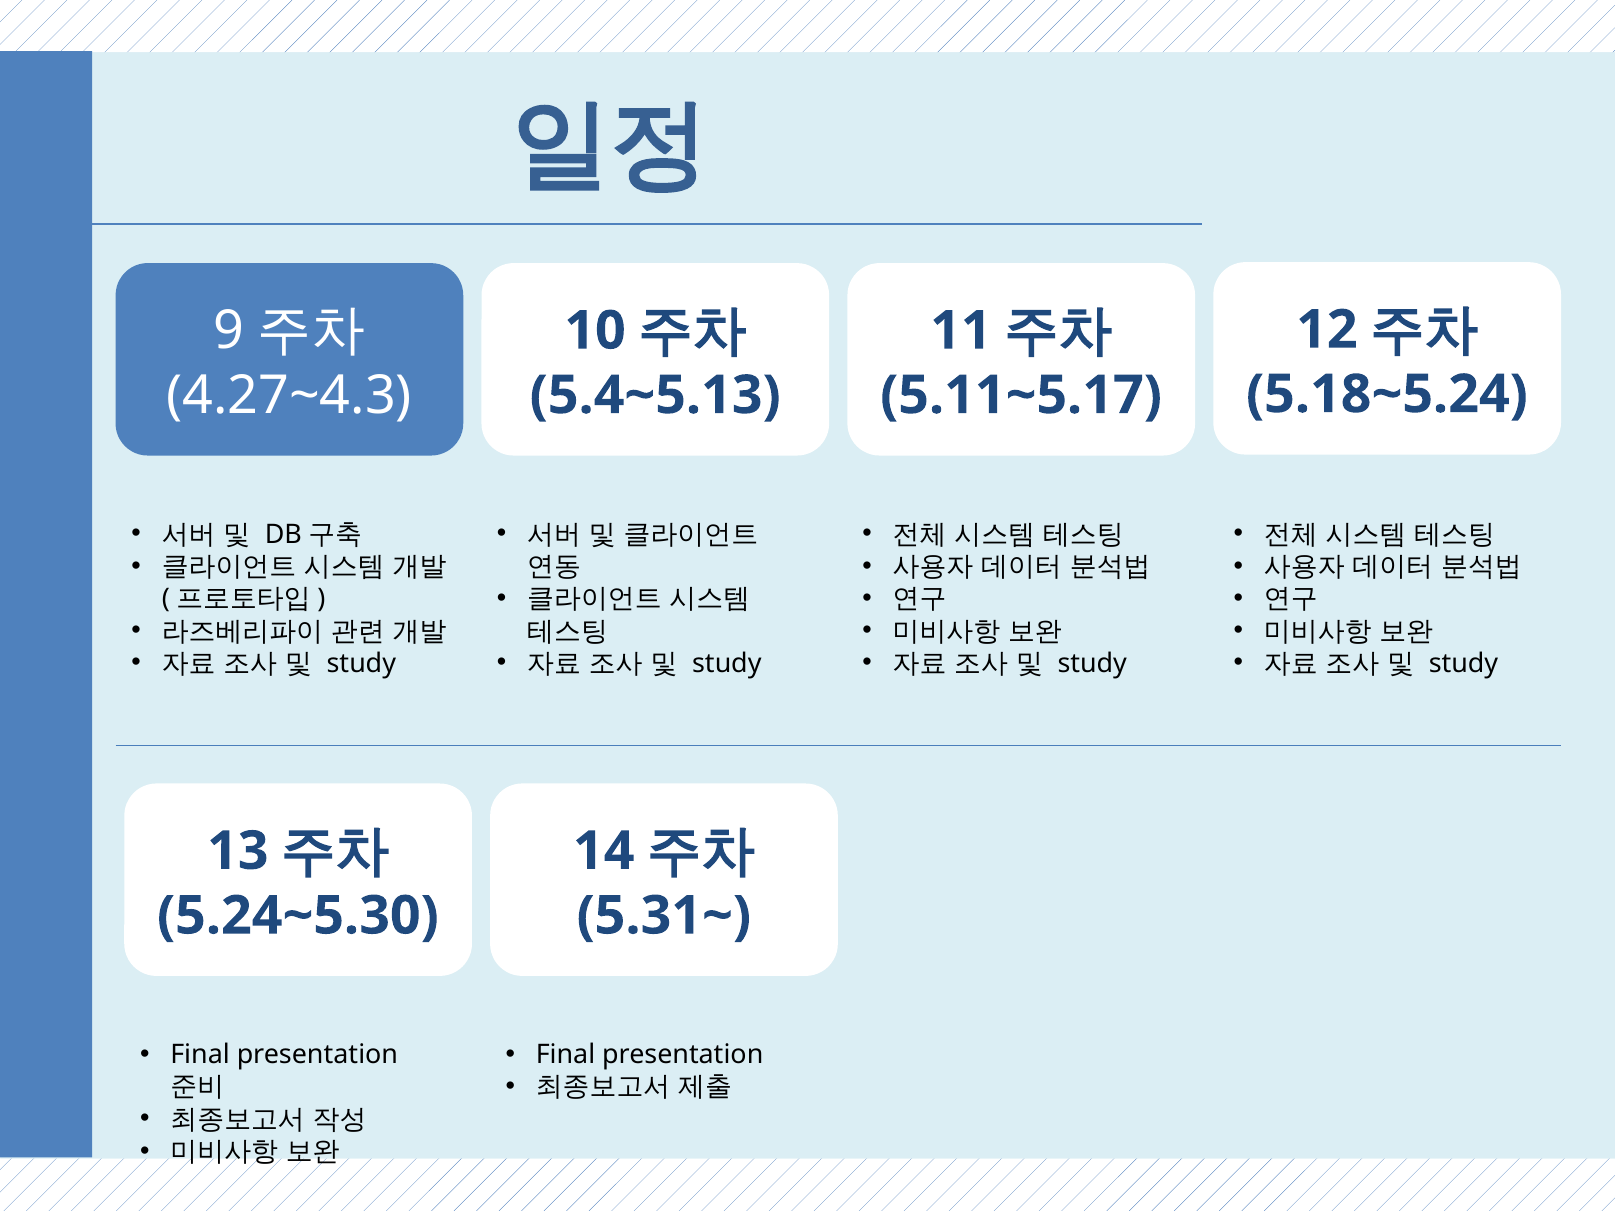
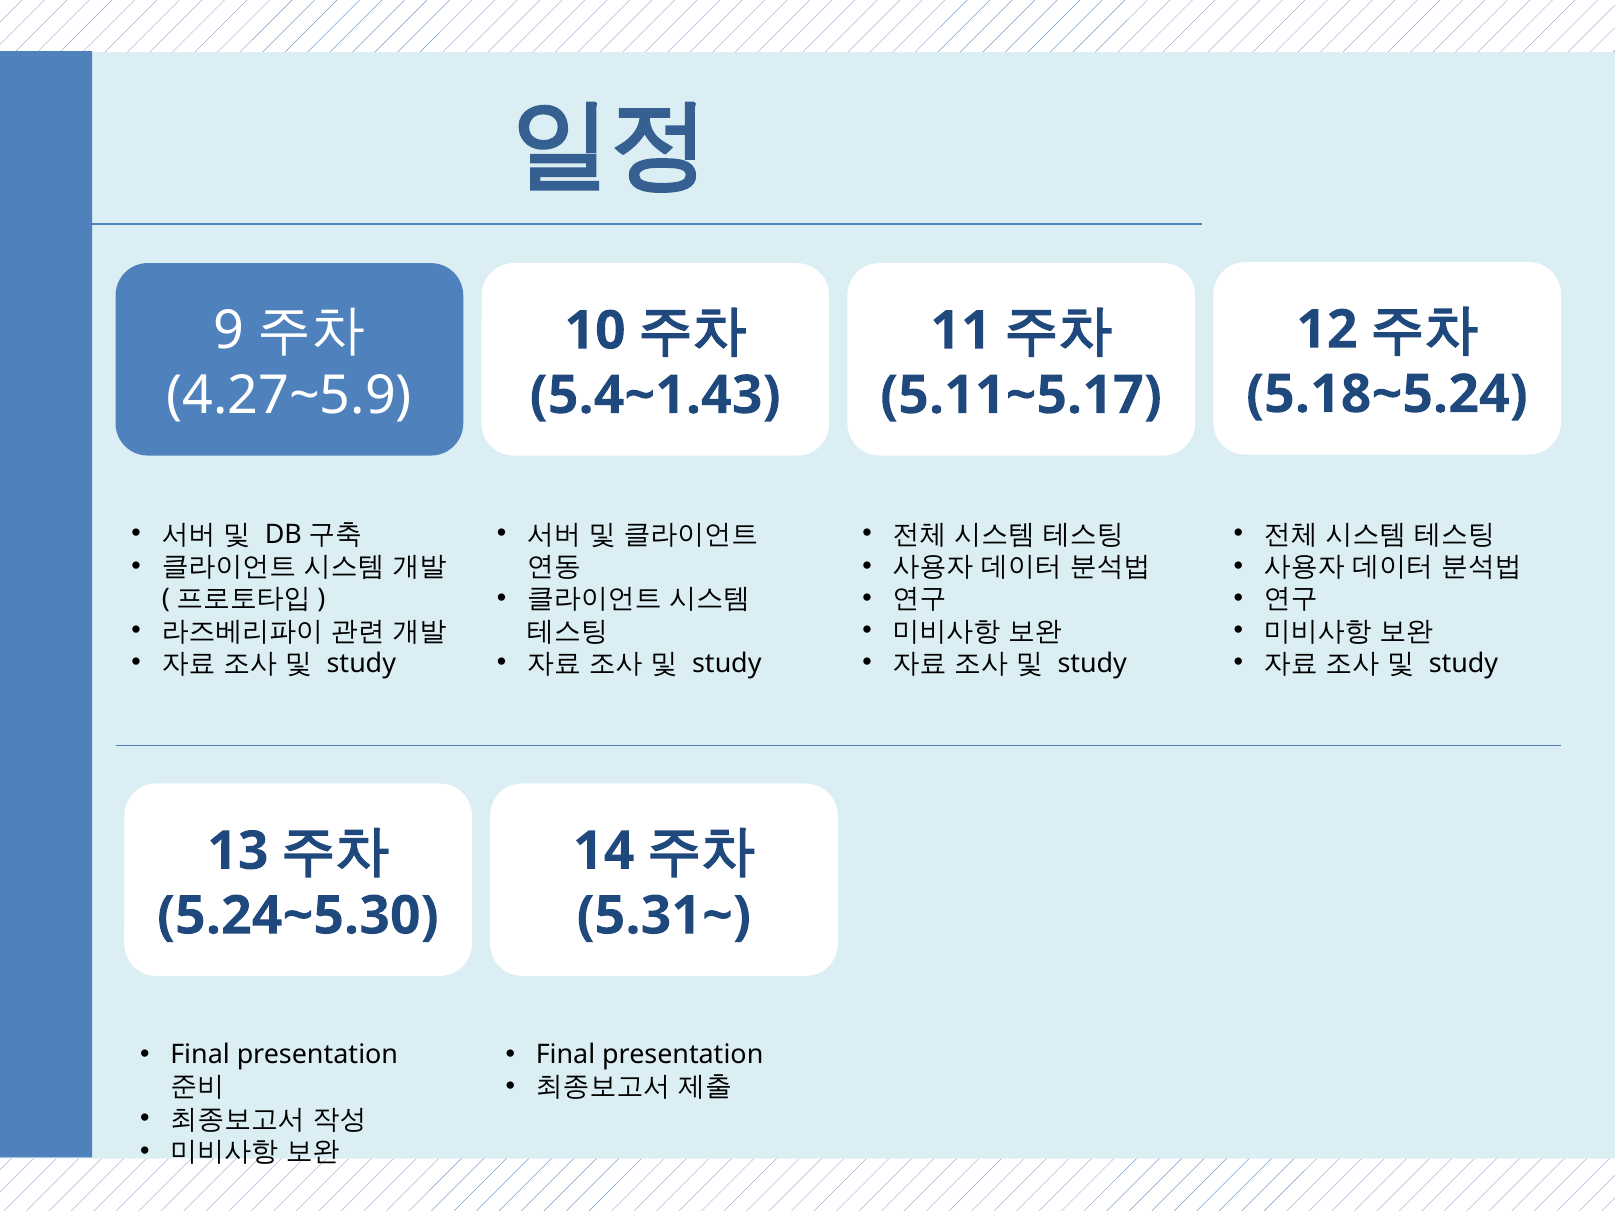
4.27~4.3: 4.27~4.3 -> 4.27~5.9 (289, 395)
5.4~5.13: 5.4~5.13 -> 5.4~1.43 (655, 395)
